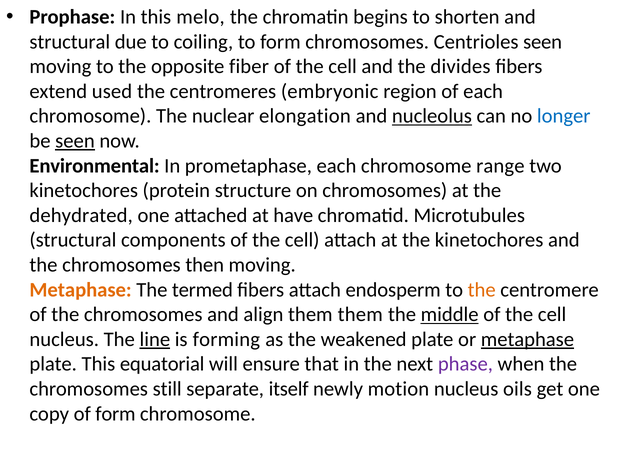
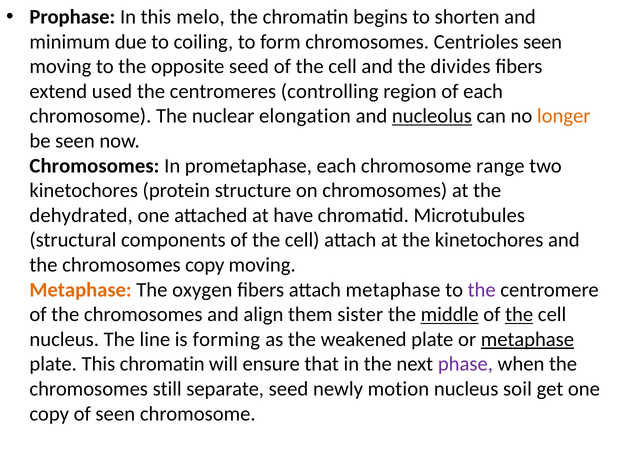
structural: structural -> minimum (70, 42)
opposite fiber: fiber -> seed (249, 67)
embryonic: embryonic -> controlling (330, 91)
longer colour: blue -> orange (564, 116)
seen underline: present -> none (75, 141)
Environmental: Environmental -> Chromosomes (94, 166)
chromosomes then: then -> copy (205, 265)
termed: termed -> oxygen (202, 290)
attach endosperm: endosperm -> metaphase (393, 290)
the colour: orange -> purple (482, 290)
them them: them -> sister (360, 315)
the underline: none -> present (519, 315)
line underline: present -> none (155, 339)
This equatorial: equatorial -> chromatin (162, 364)
separate itself: itself -> seed (288, 389)
oils: oils -> soil (517, 389)
of form: form -> seen (115, 414)
